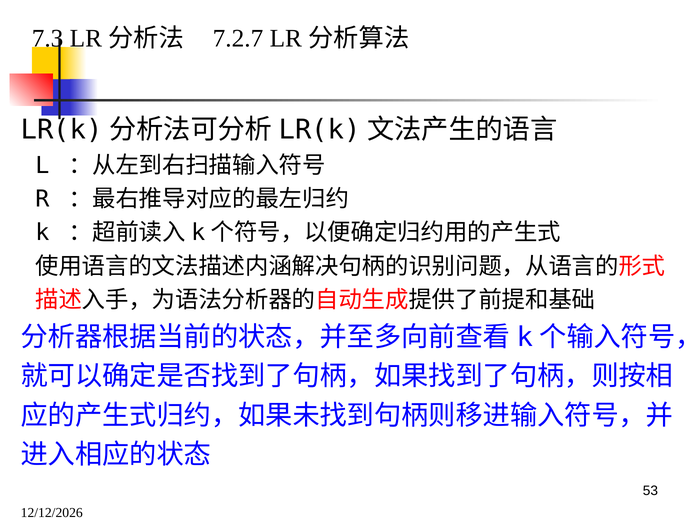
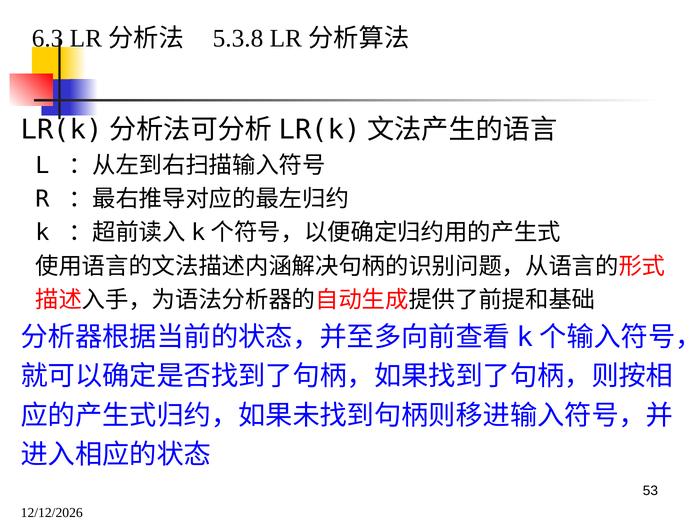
7.3: 7.3 -> 6.3 (48, 38)
7.2.7: 7.2.7 -> 5.3.8 (238, 38)
